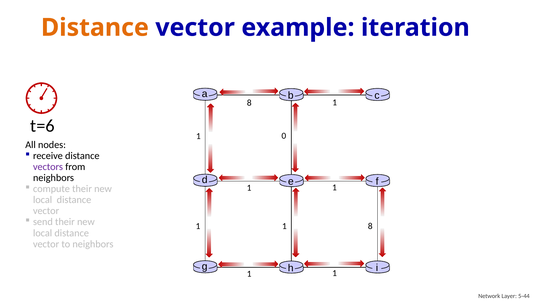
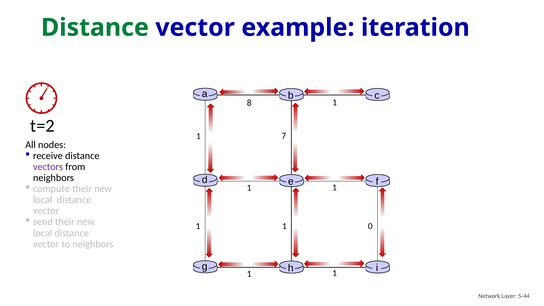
Distance colour: orange -> green (95, 28)
t=6: t=6 -> t=2 (42, 126)
0: 0 -> 7 (284, 136)
8: 8 -> 0 (370, 226)
